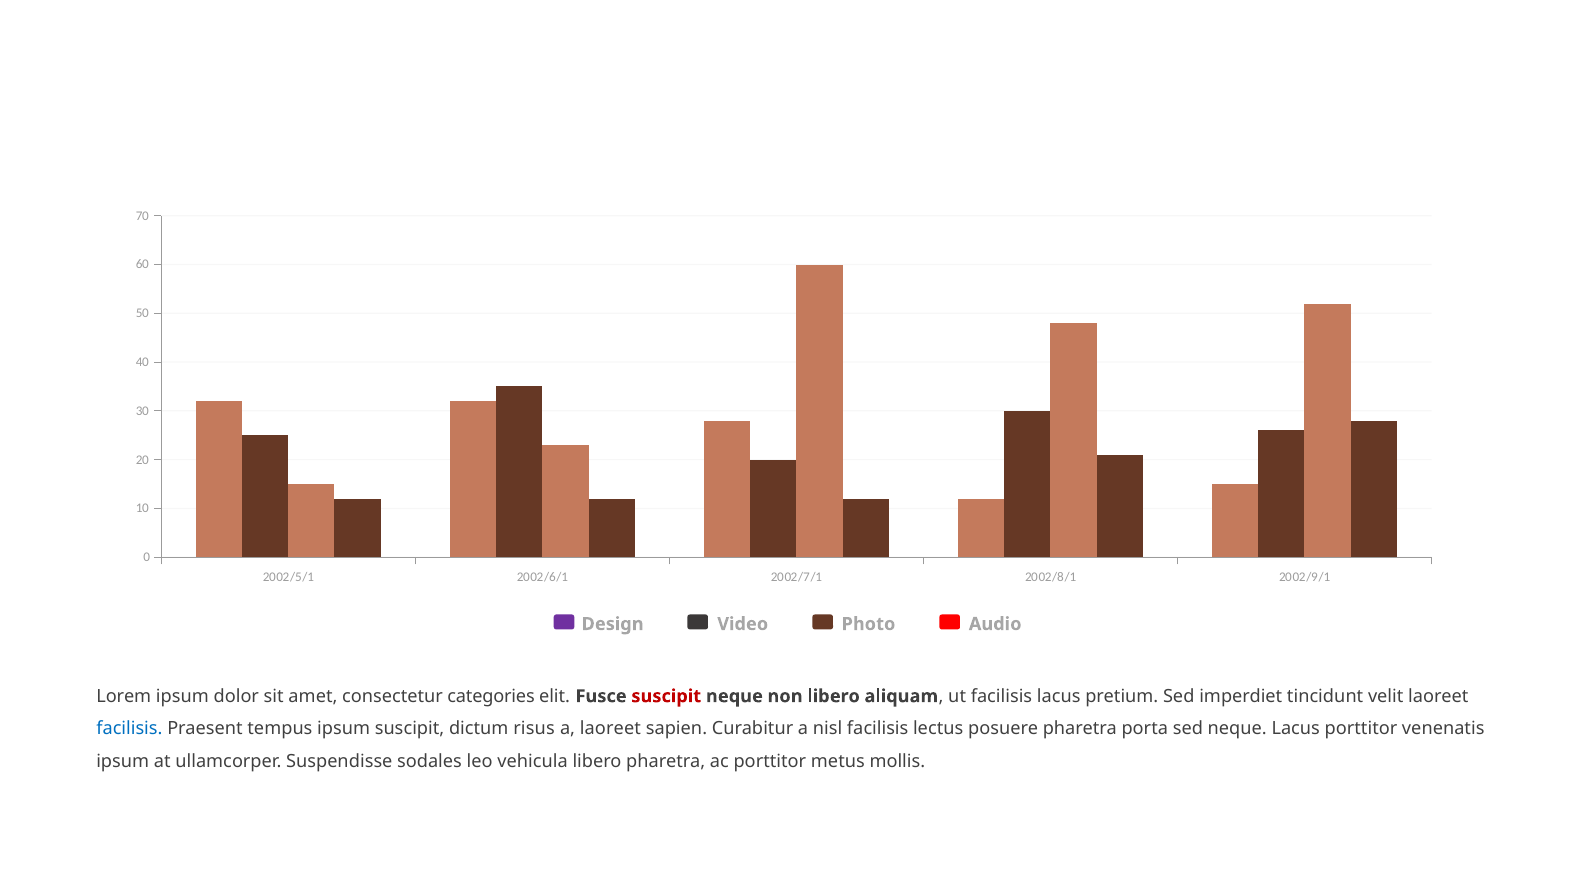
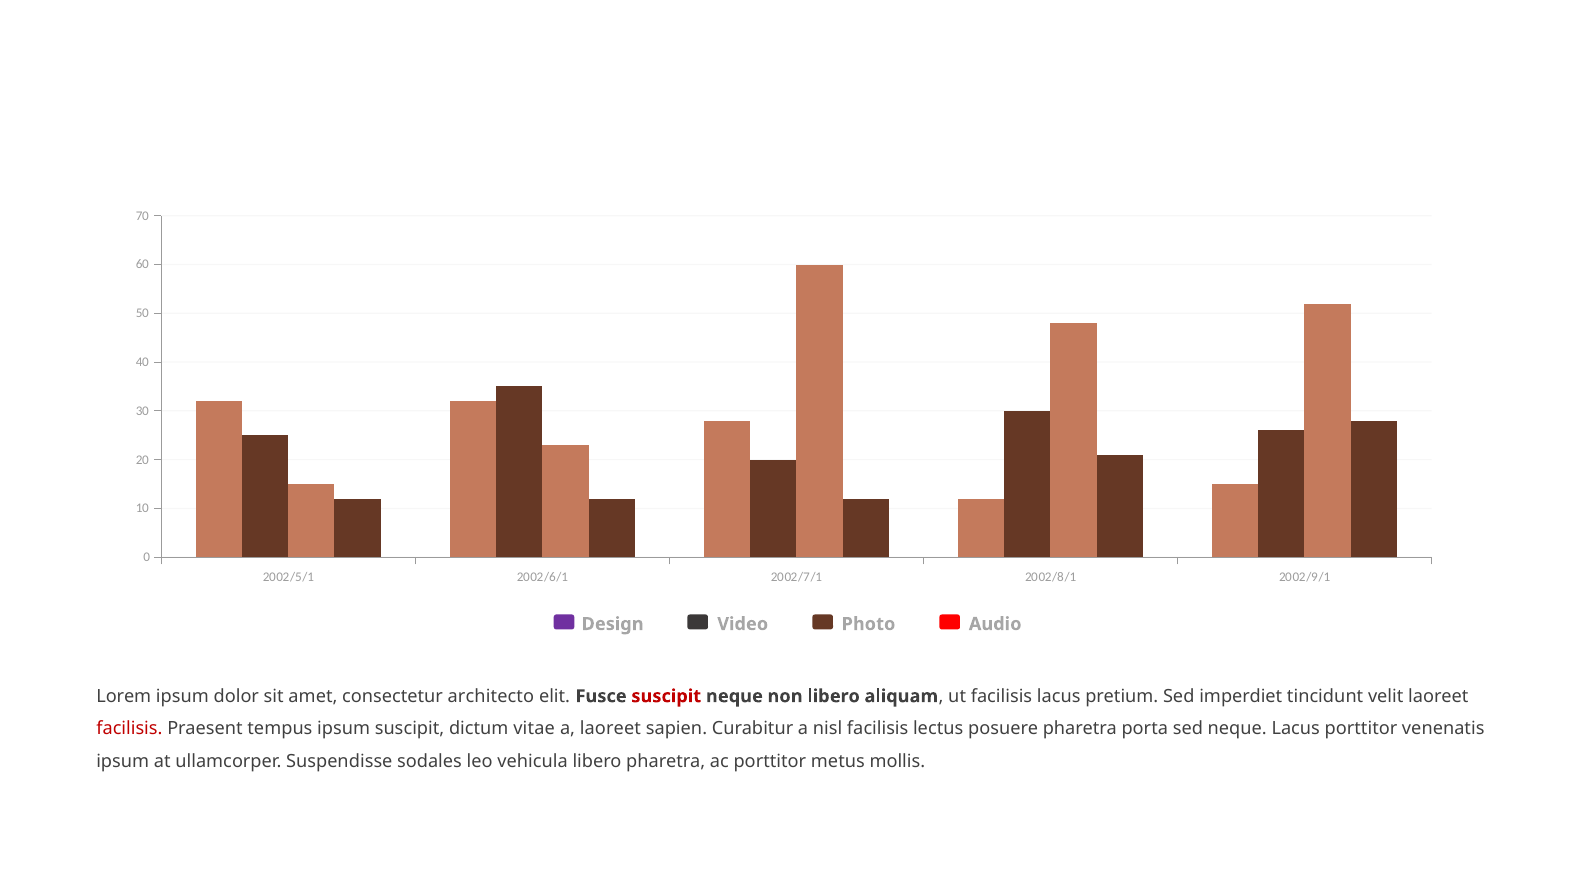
categories: categories -> architecto (491, 696)
facilisis colour: blue -> red (129, 729)
risus: risus -> vitae (534, 729)
